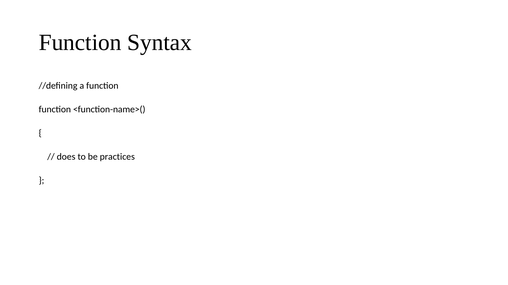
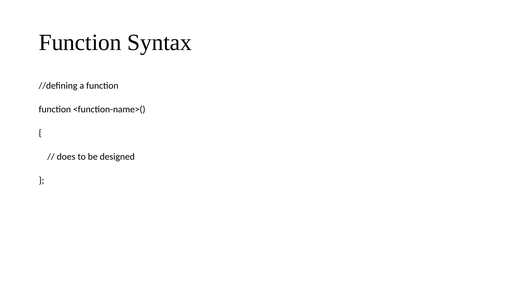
practices: practices -> designed (117, 157)
